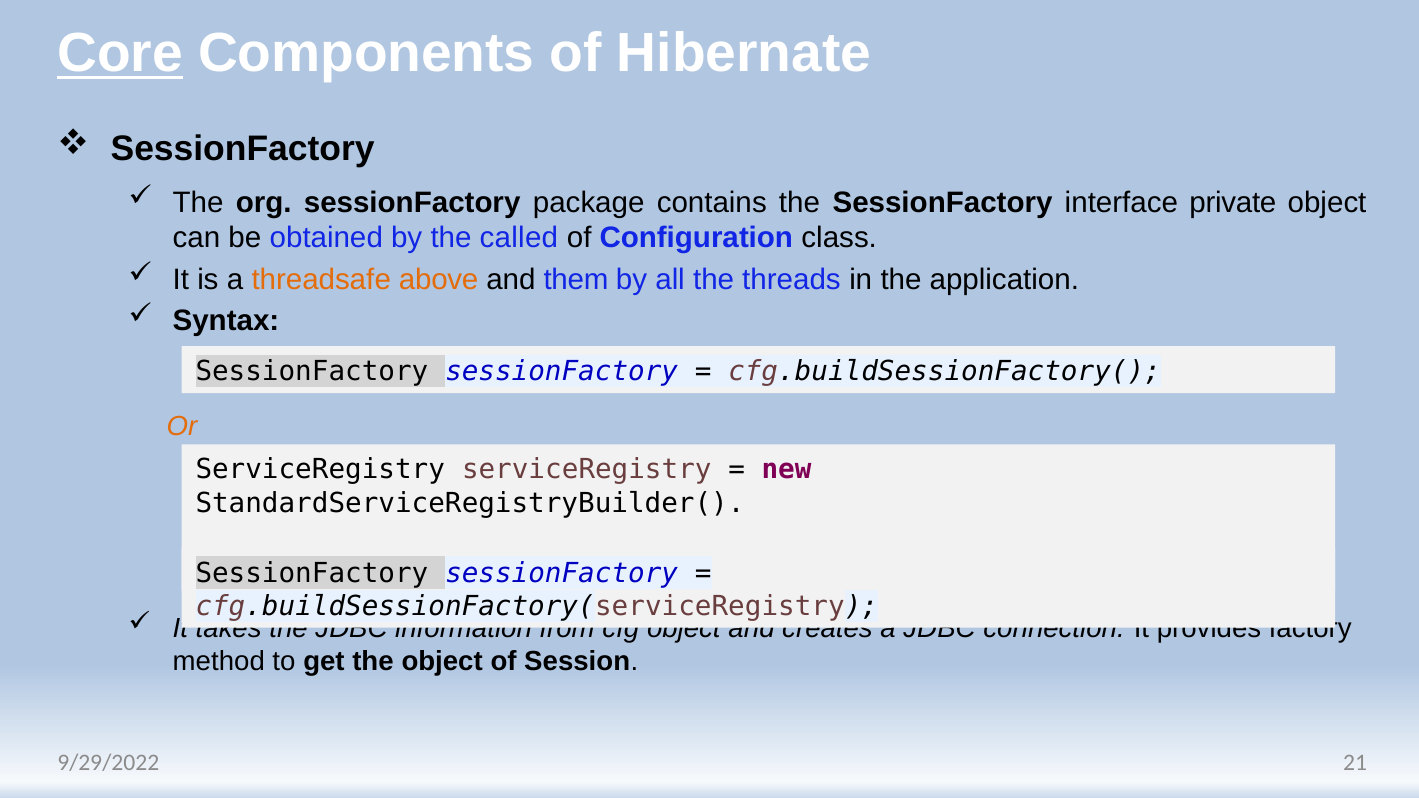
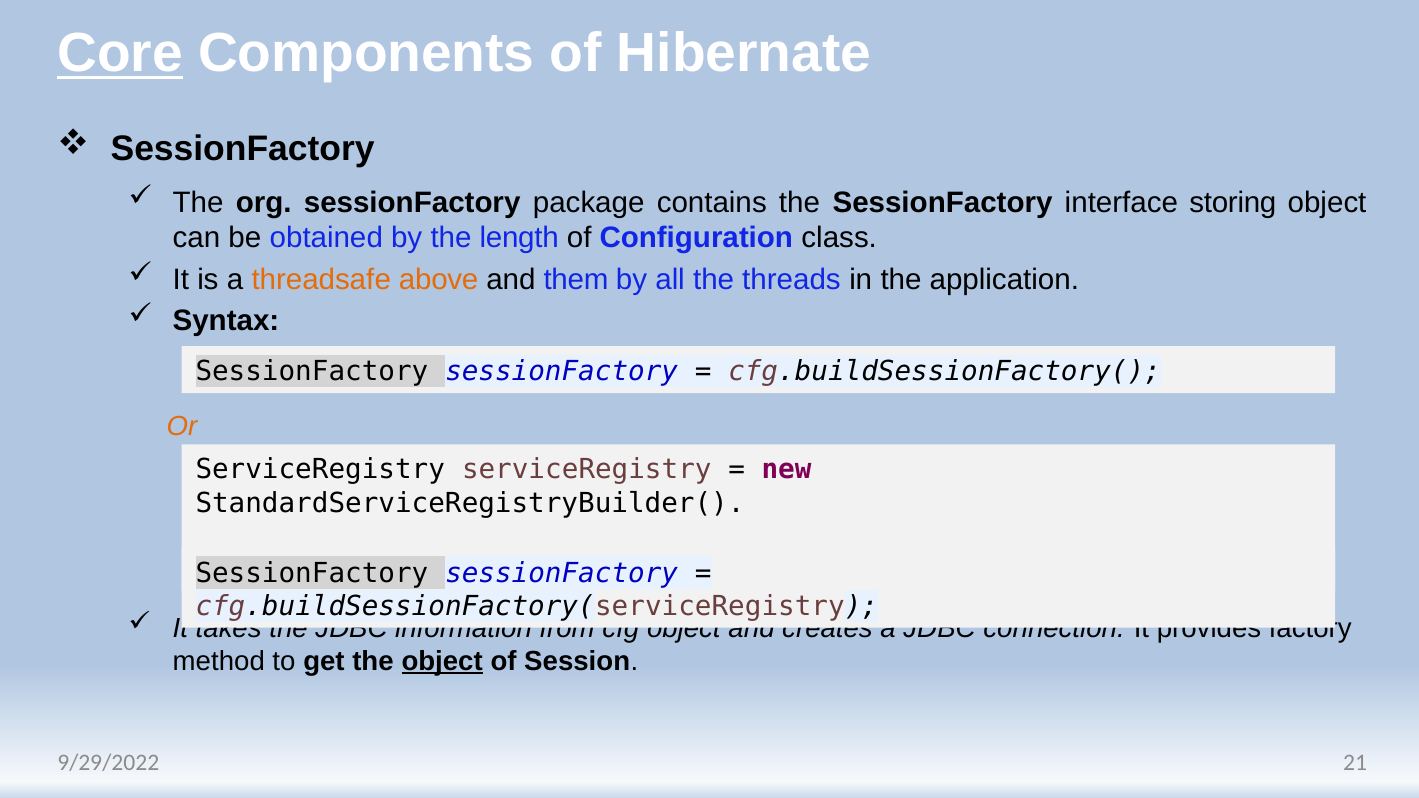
private: private -> storing (1233, 203)
called: called -> length (519, 238)
object underline: none -> present (442, 661)
